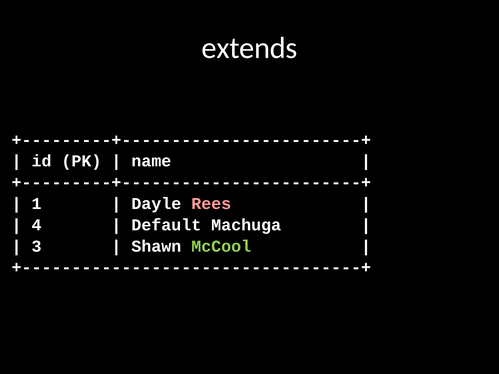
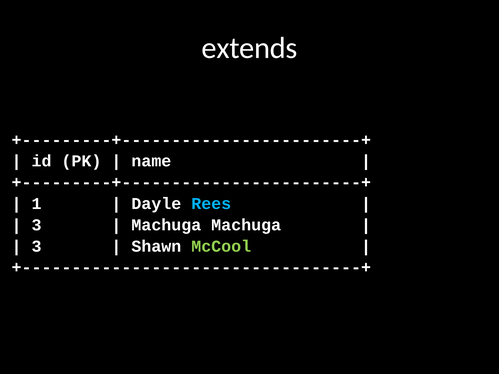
Rees colour: pink -> light blue (211, 204)
4: 4 -> 3 (37, 225)
Default: Default -> Machuga (166, 225)
